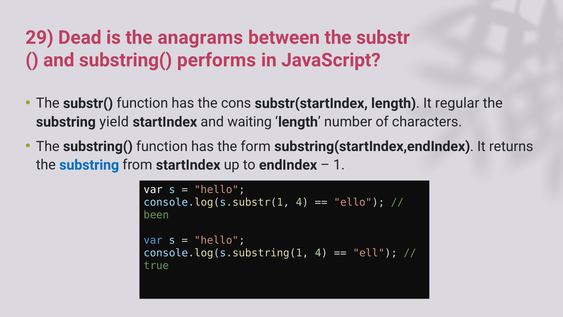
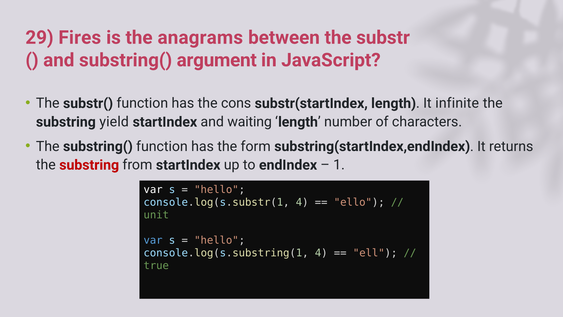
Dead: Dead -> Fires (80, 38)
performs: performs -> argument (217, 60)
regular: regular -> infinite (457, 103)
substring colour: blue -> red (89, 165)
been: been -> unit (156, 215)
